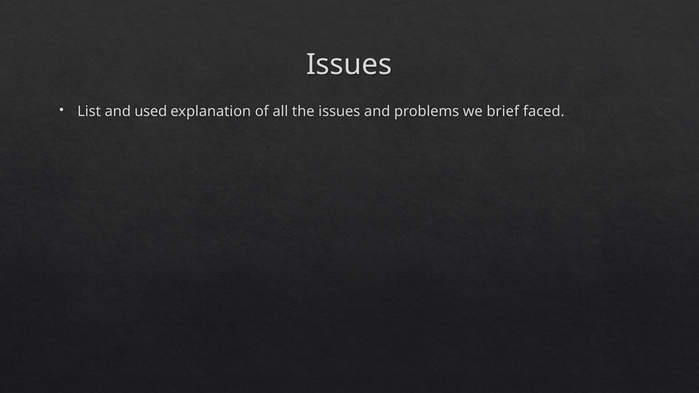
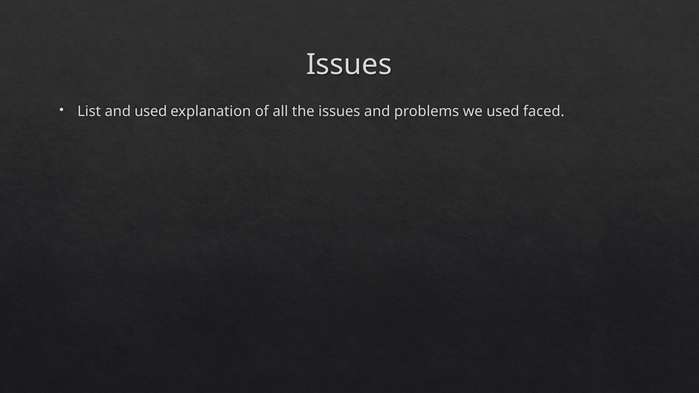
we brief: brief -> used (503, 112)
